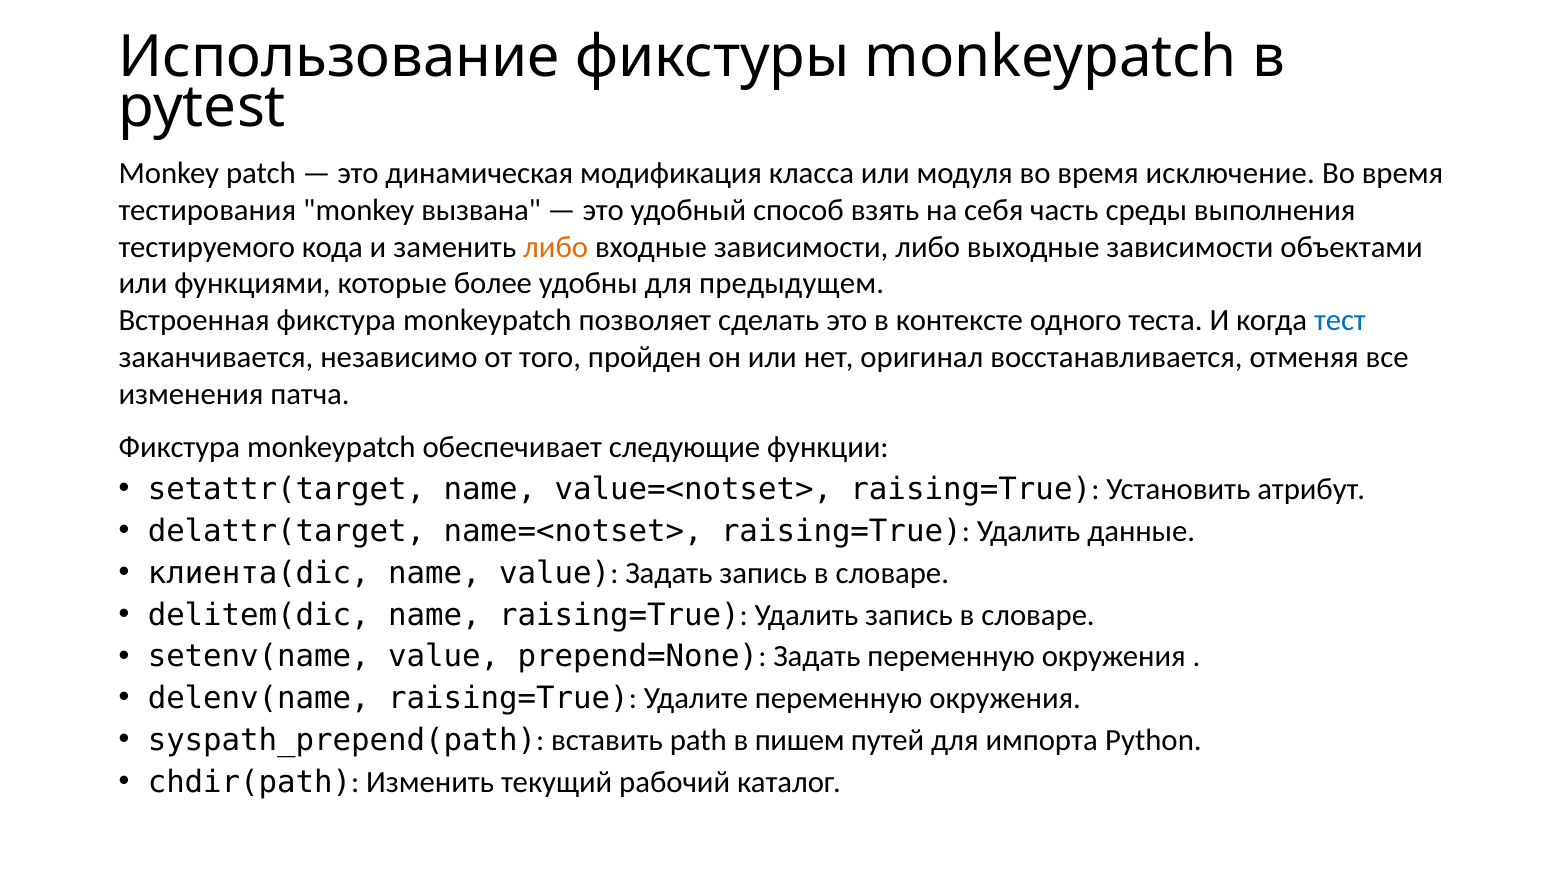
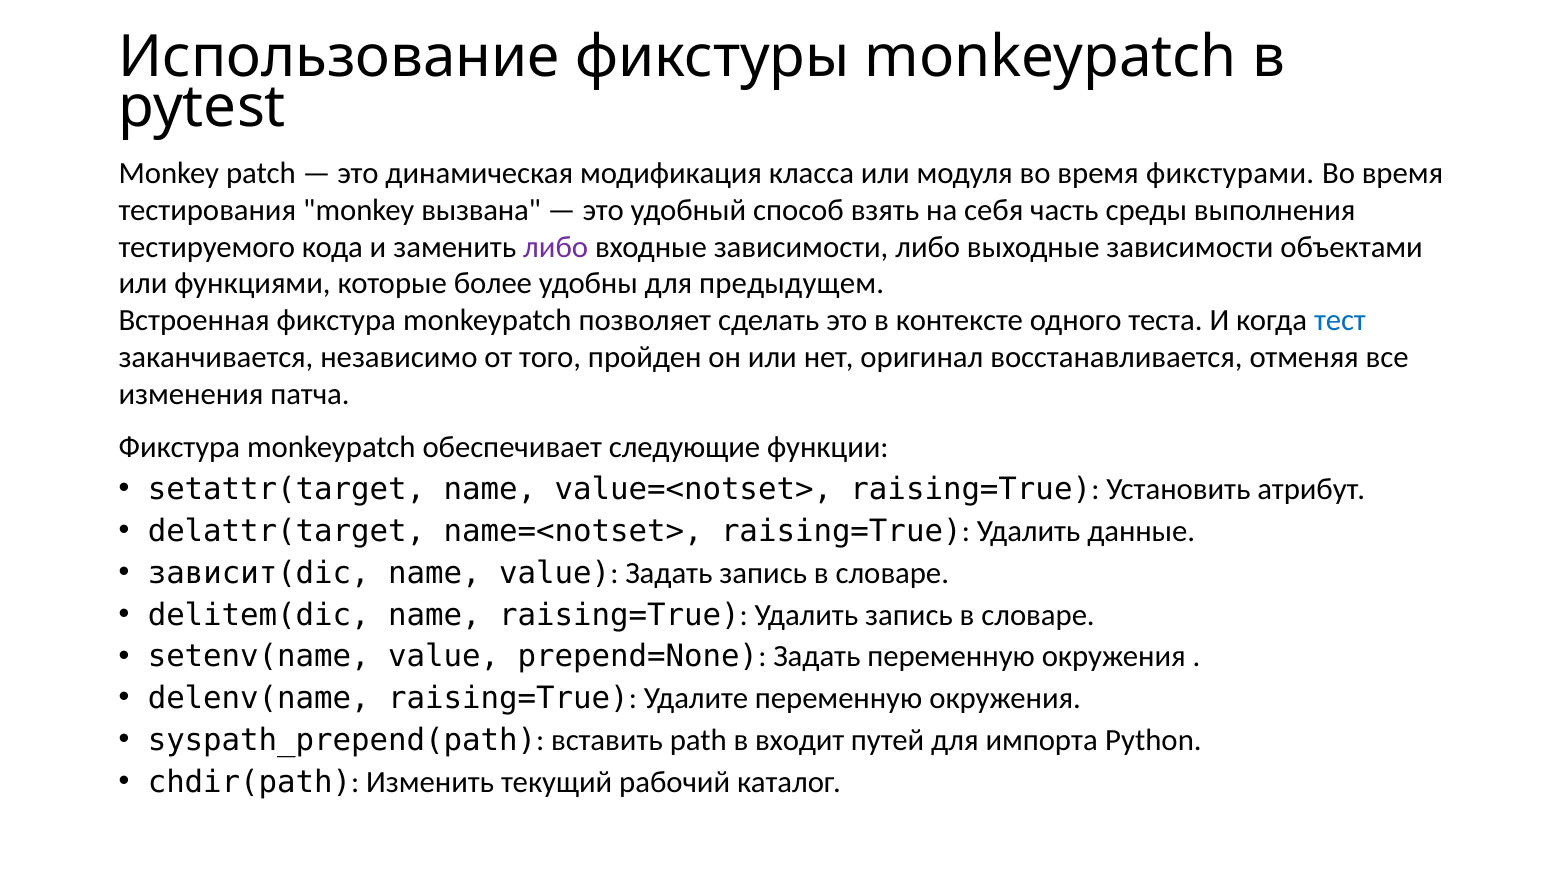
исключение: исключение -> фикстурами (1230, 173)
либо colour: orange -> purple (556, 247)
клиента(dic: клиента(dic -> зависит(dic (259, 573)
пишем: пишем -> входит (800, 741)
